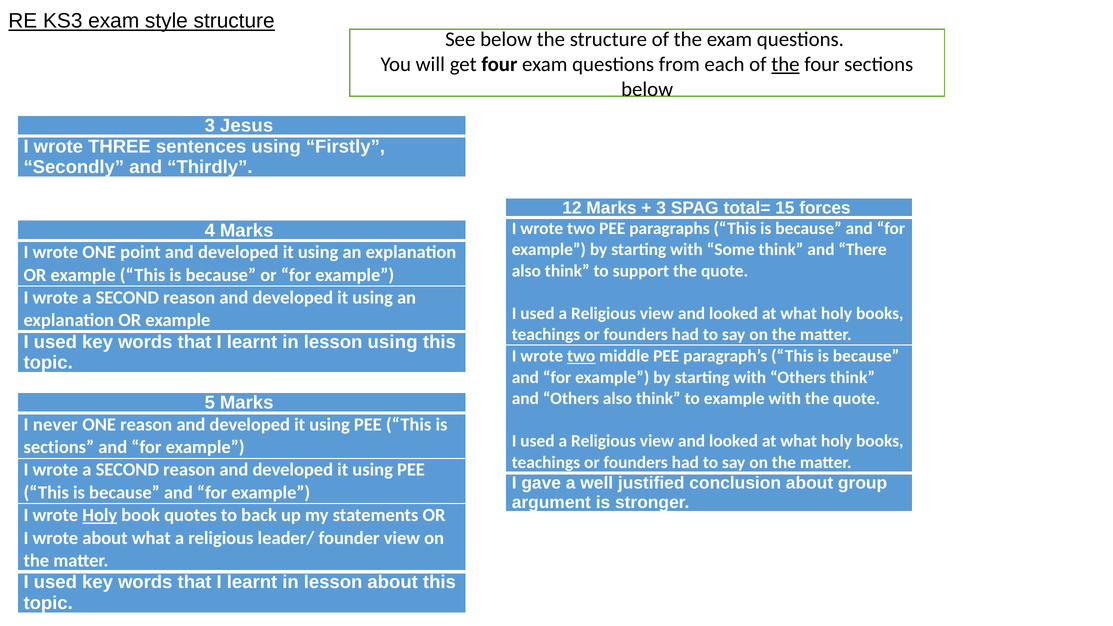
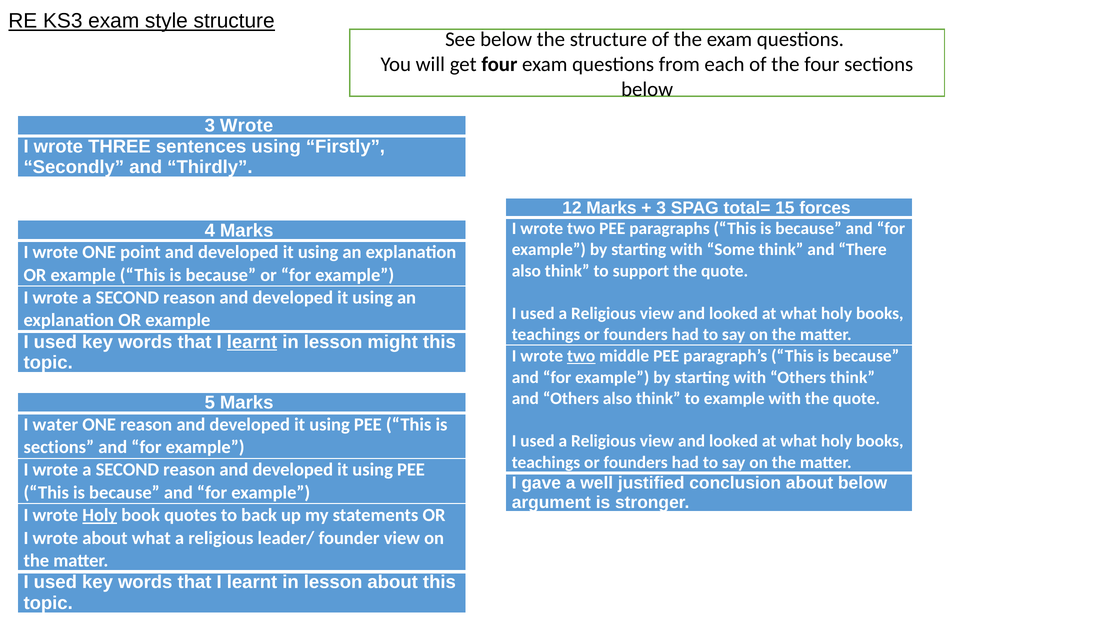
the underline: present -> none (785, 64)
3 Jesus: Jesus -> Wrote (247, 126)
learnt underline: none -> present (252, 342)
lesson using: using -> might (393, 342)
never: never -> water (55, 425)
about group: group -> below (863, 483)
